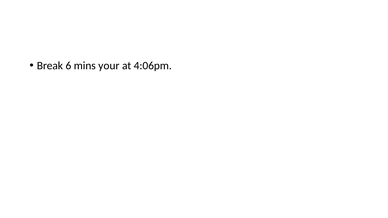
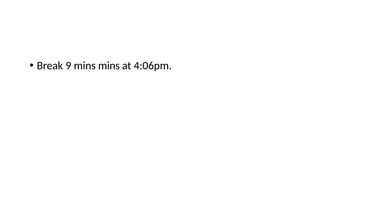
6: 6 -> 9 (68, 66)
mins your: your -> mins (109, 66)
